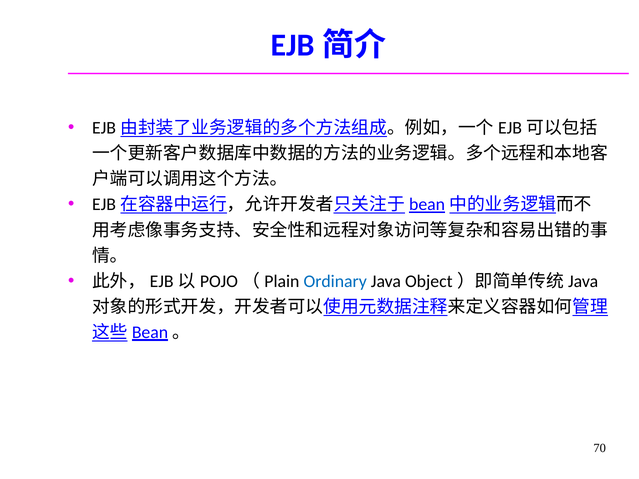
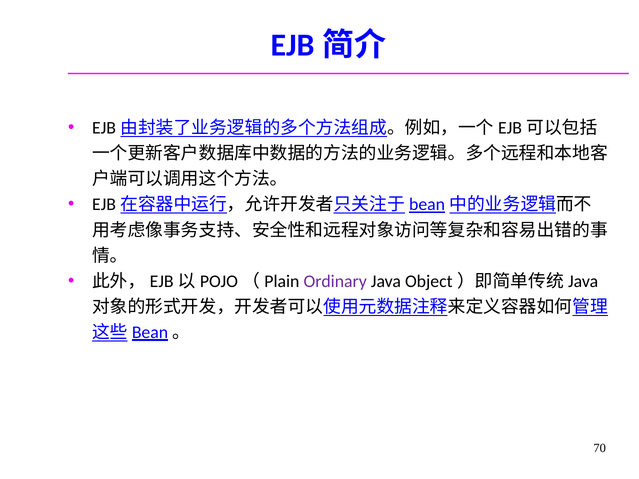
Ordinary colour: blue -> purple (335, 281)
